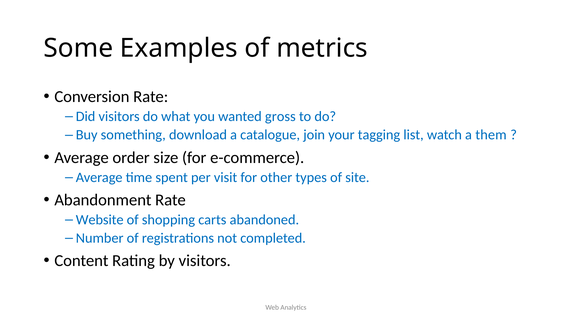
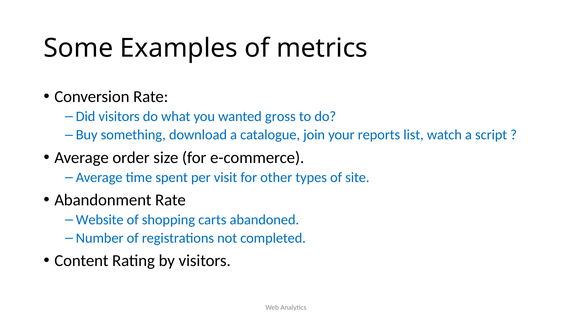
tagging: tagging -> reports (379, 135)
them: them -> script (491, 135)
